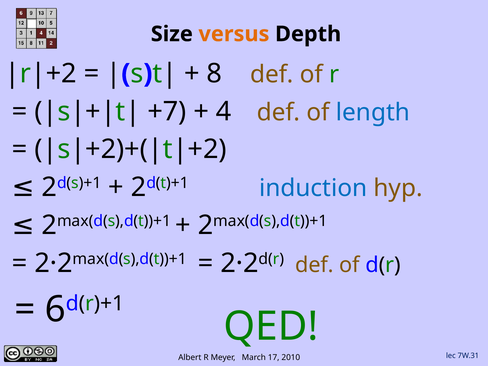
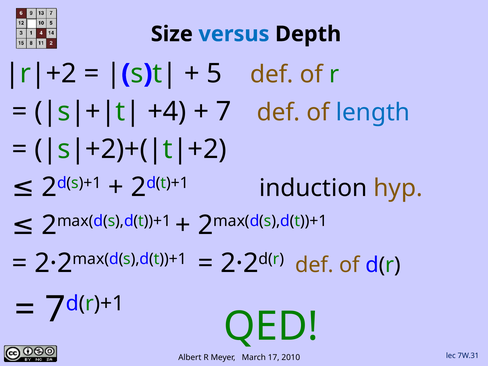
versus colour: orange -> blue (234, 34)
8: 8 -> 5 (214, 73)
+7: +7 -> +4 (167, 111)
4: 4 -> 7 (224, 111)
induction colour: blue -> black (313, 188)
6: 6 -> 7 (55, 309)
